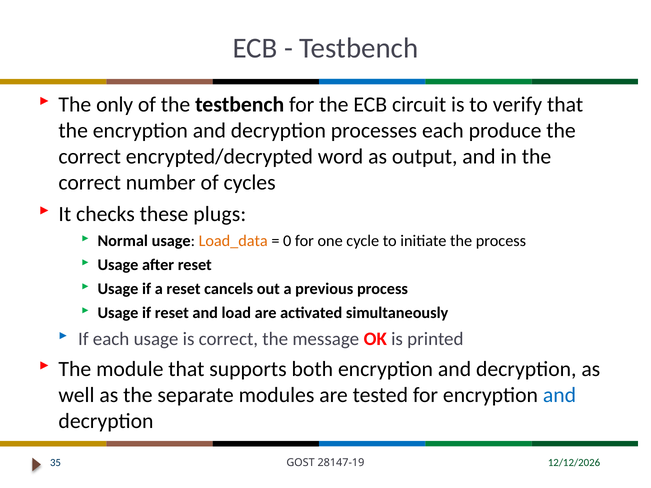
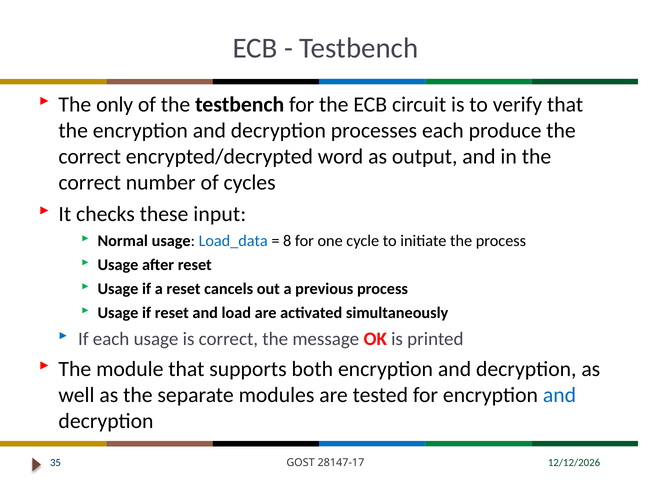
plugs: plugs -> input (220, 214)
Load_data colour: orange -> blue (233, 241)
0: 0 -> 8 (287, 241)
28147-19: 28147-19 -> 28147-17 (341, 463)
